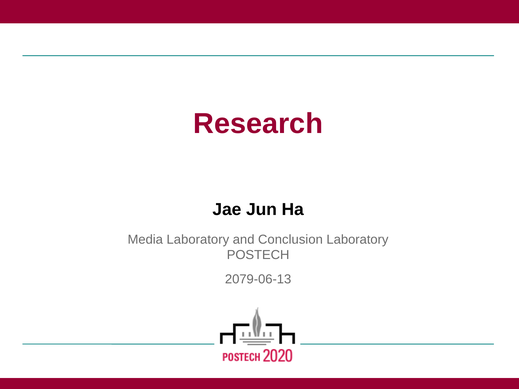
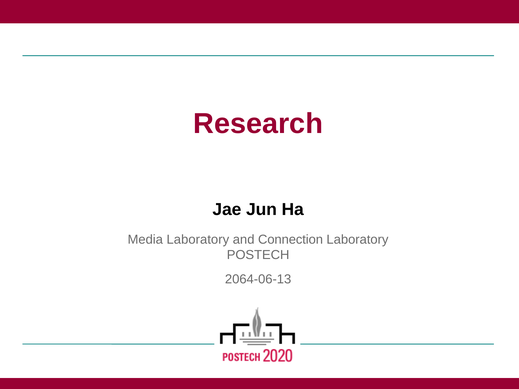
Conclusion: Conclusion -> Connection (291, 240)
2079-06-13: 2079-06-13 -> 2064-06-13 (258, 279)
